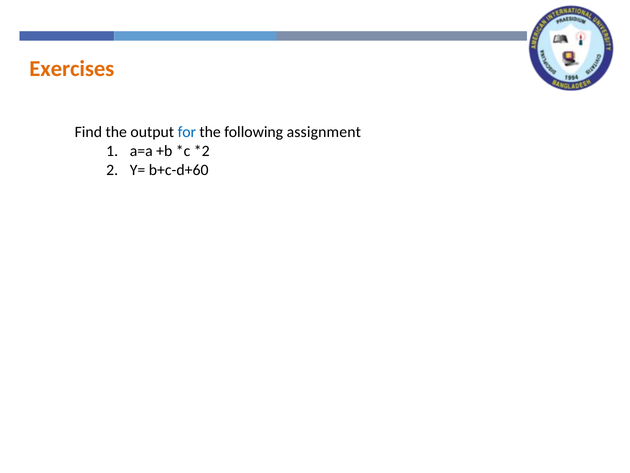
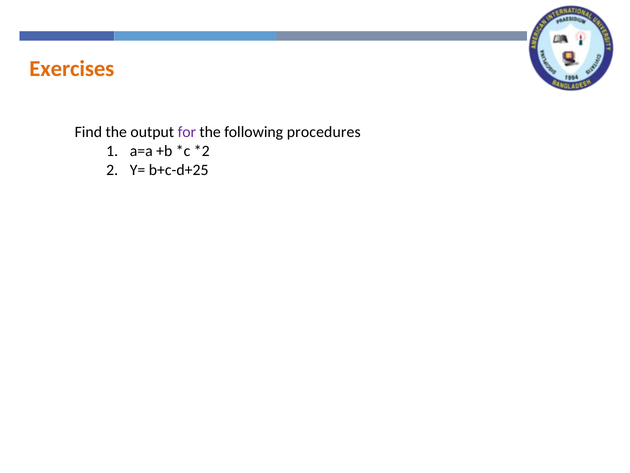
for colour: blue -> purple (187, 132)
assignment: assignment -> procedures (324, 132)
b+c-d+60: b+c-d+60 -> b+c-d+25 (179, 170)
